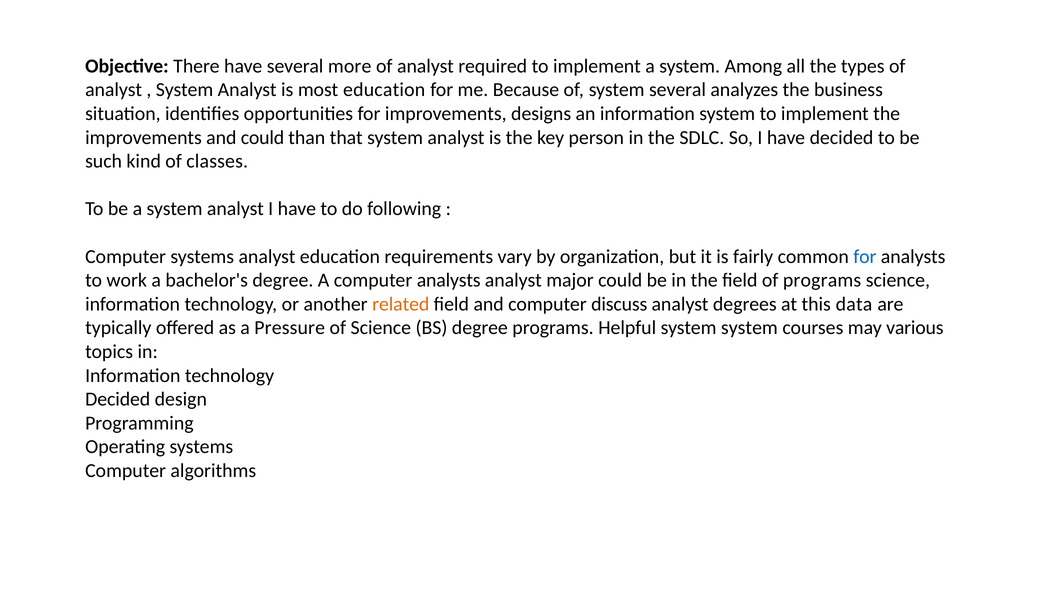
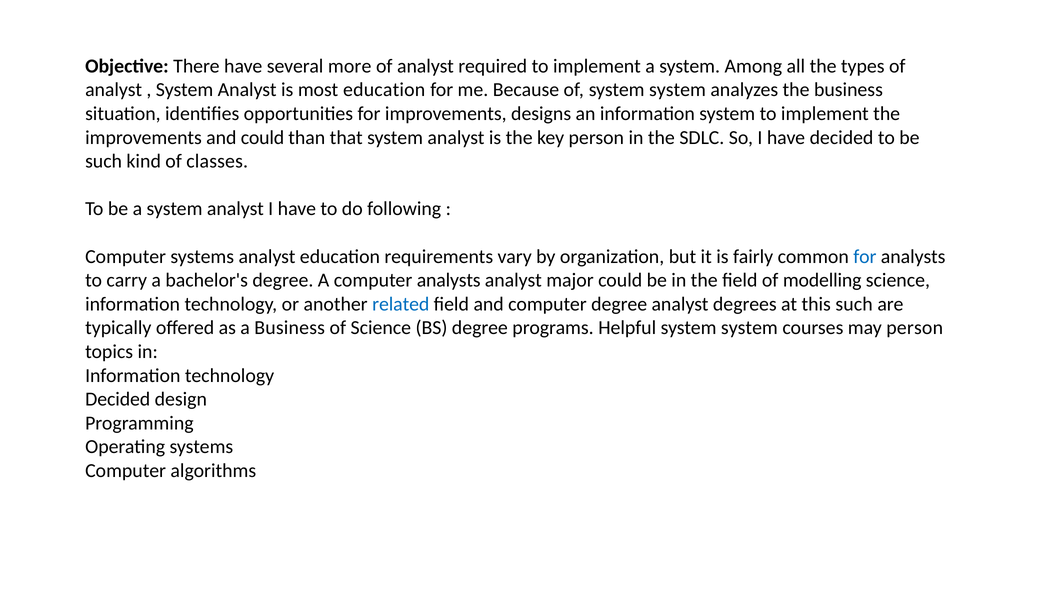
of system several: several -> system (677, 90)
work: work -> carry (127, 280)
of programs: programs -> modelling (822, 280)
related colour: orange -> blue (401, 304)
computer discuss: discuss -> degree (619, 304)
this data: data -> such (854, 304)
a Pressure: Pressure -> Business (290, 328)
may various: various -> person (915, 328)
